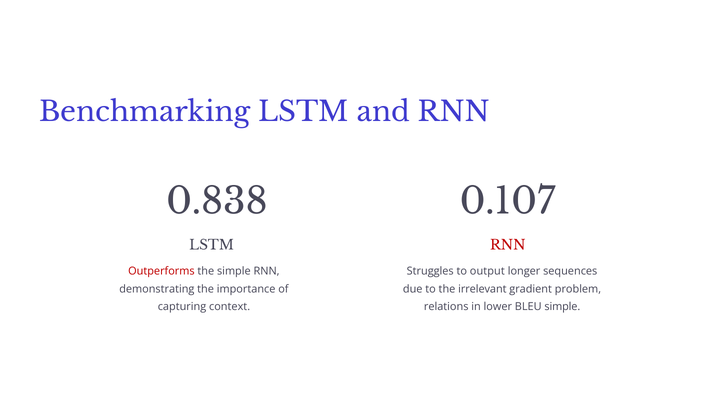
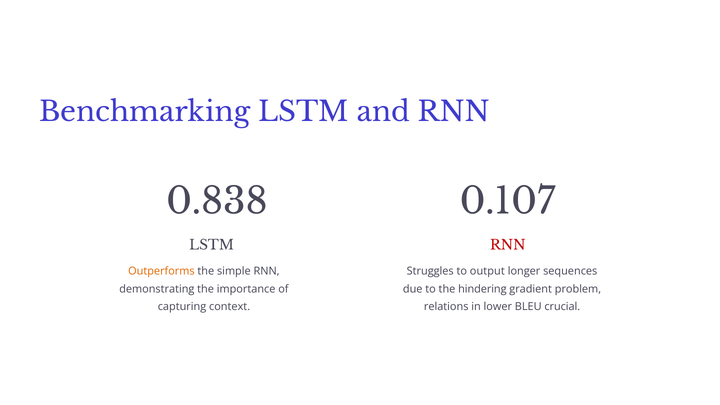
Outperforms colour: red -> orange (161, 271)
irrelevant: irrelevant -> hindering (482, 289)
BLEU simple: simple -> crucial (562, 307)
